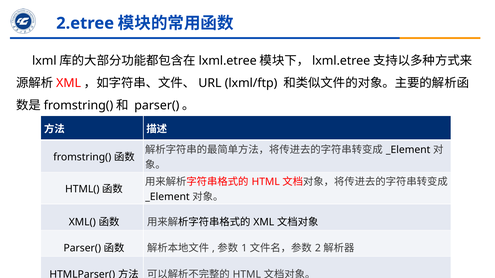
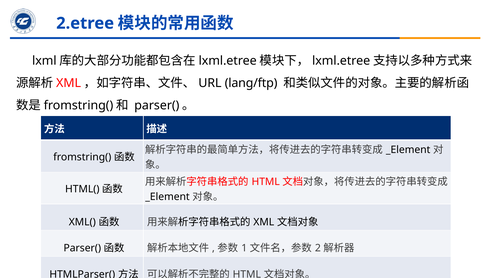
lxml/ftp: lxml/ftp -> lang/ftp (251, 83)
